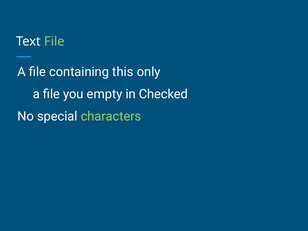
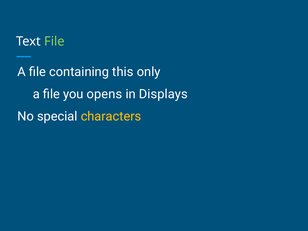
empty: empty -> opens (104, 94)
Checked: Checked -> Displays (163, 94)
characters colour: light green -> yellow (111, 116)
